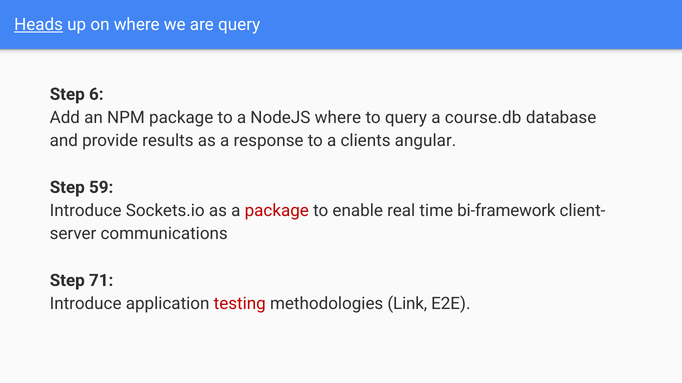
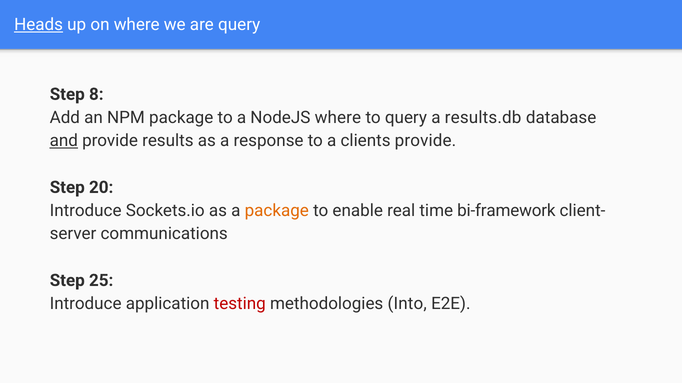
6: 6 -> 8 (96, 94)
course.db: course.db -> results.db (483, 118)
and underline: none -> present (64, 141)
clients angular: angular -> provide (425, 141)
59: 59 -> 20 (101, 188)
package colour: red -> orange (277, 211)
71: 71 -> 25 (101, 281)
Link: Link -> Into (407, 304)
